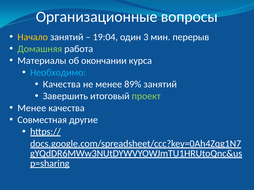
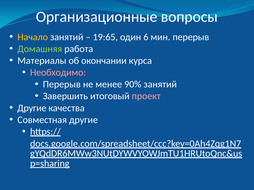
19:04: 19:04 -> 19:65 (105, 37)
3: 3 -> 6 (146, 37)
Необходимо colour: light blue -> pink (58, 73)
Качества: Качества -> Перерыв (62, 85)
89%: 89% -> 90% (133, 85)
проект colour: light green -> pink (146, 96)
Менее: Менее -> Другие (32, 108)
